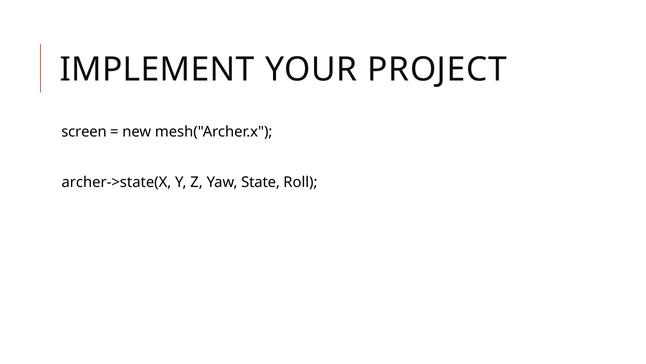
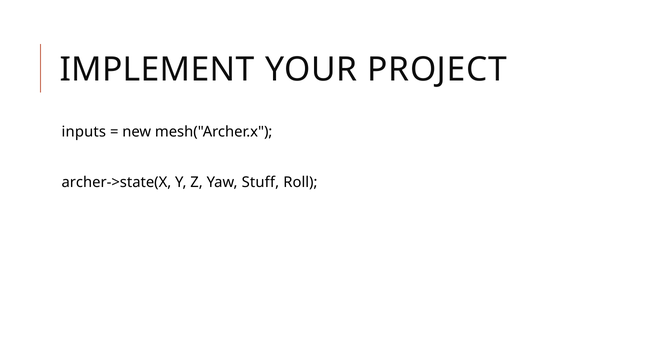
screen: screen -> inputs (84, 131)
State: State -> Stuff (260, 182)
